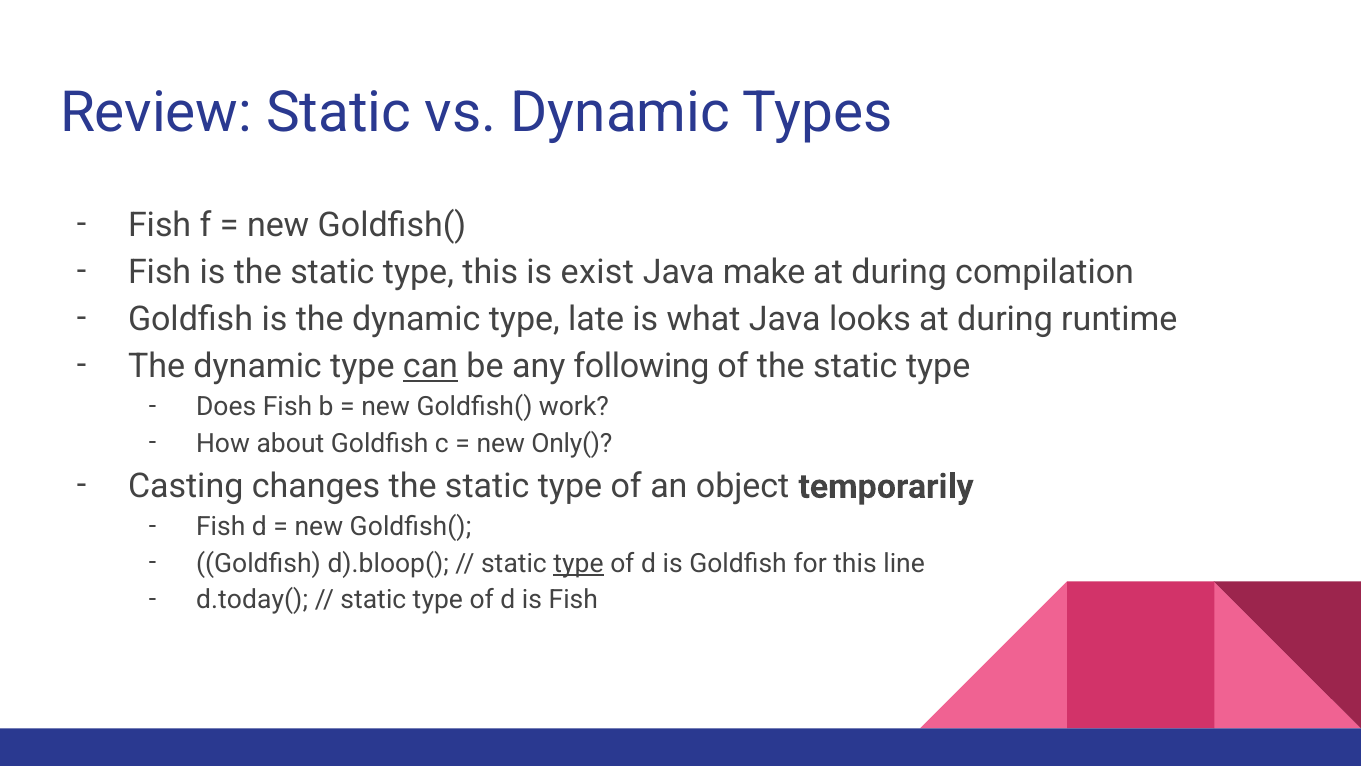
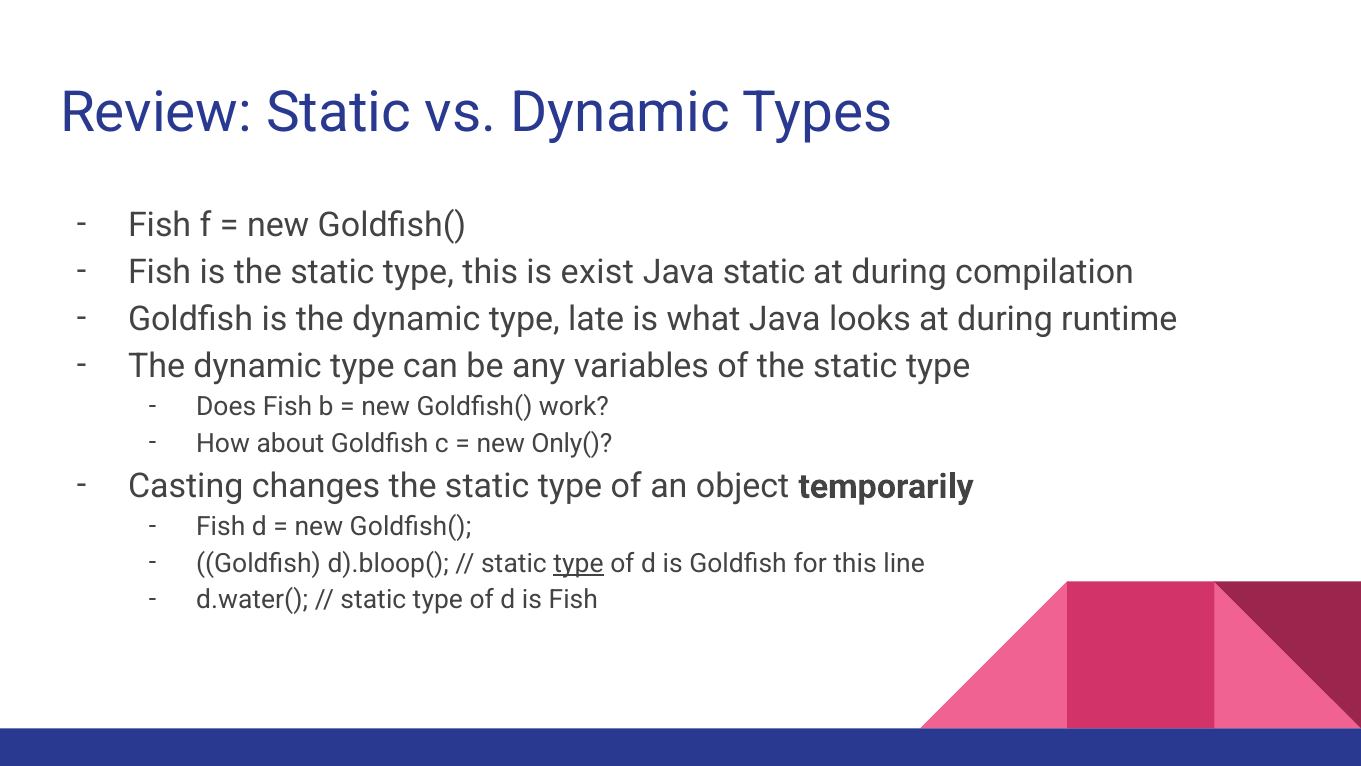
Java make: make -> static (764, 272)
can underline: present -> none (430, 366)
following: following -> variables (641, 366)
d.today(: d.today( -> d.water( (252, 600)
